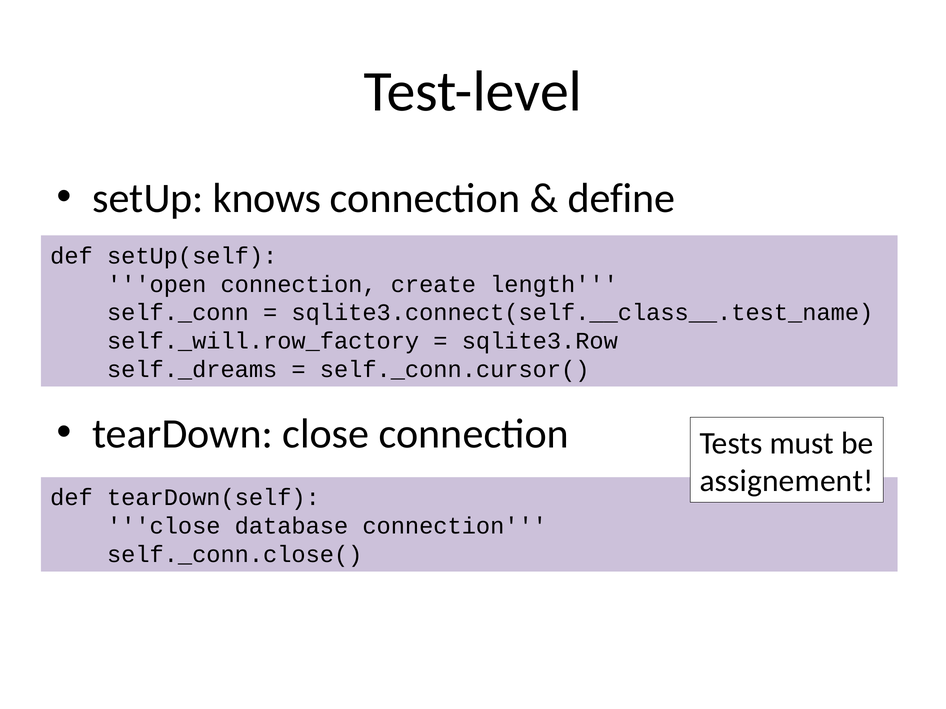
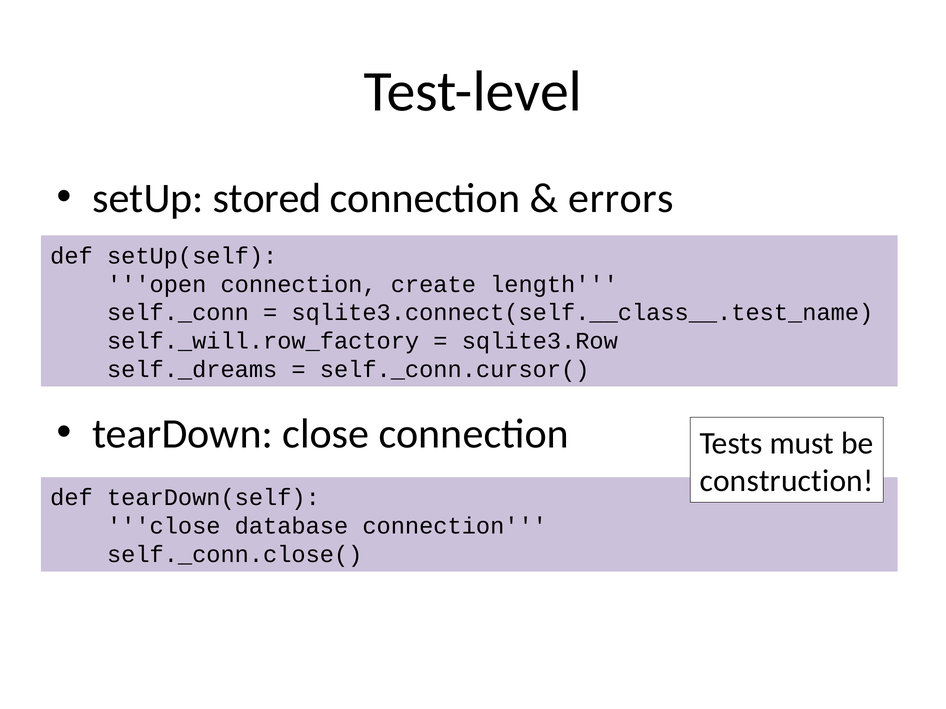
knows: knows -> stored (267, 198)
define: define -> errors (621, 198)
assignement: assignement -> construction (786, 481)
